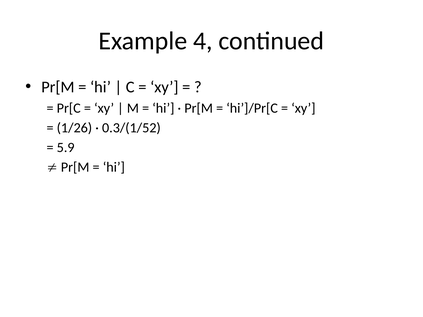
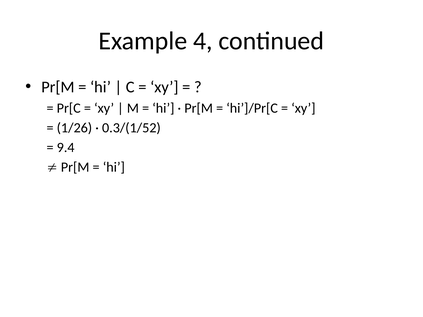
5.9: 5.9 -> 9.4 (66, 148)
